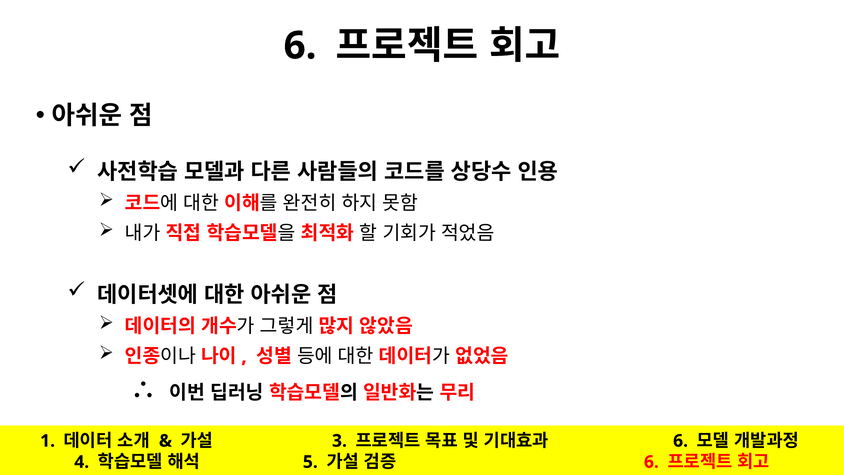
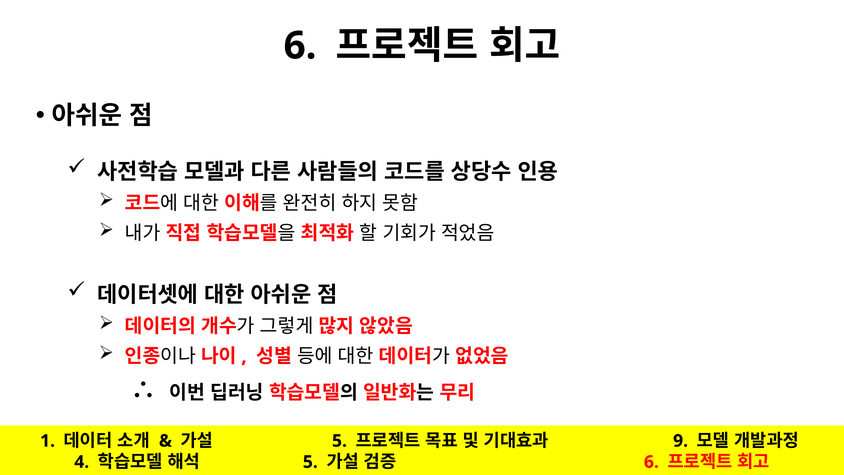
3: 3 -> 5 (339, 441)
6: 6 -> 9 (681, 441)
